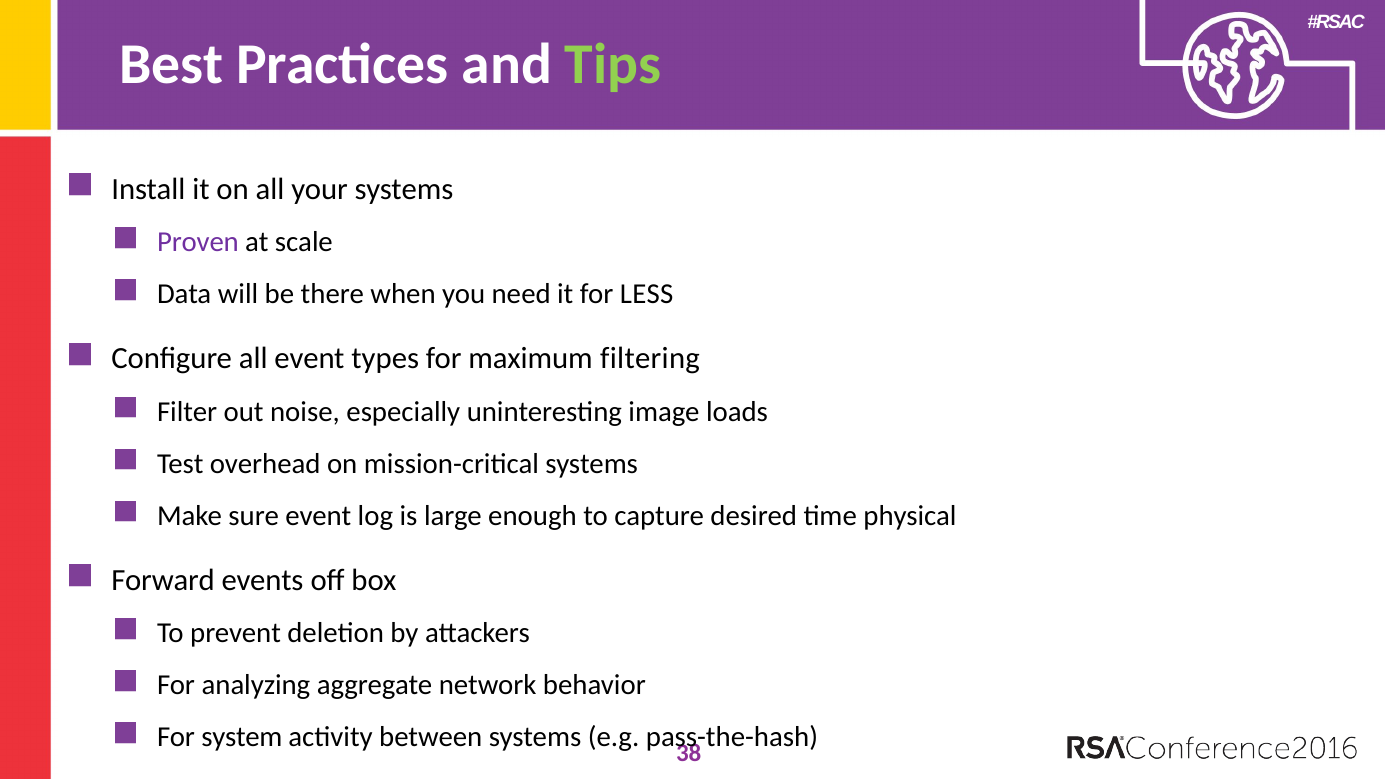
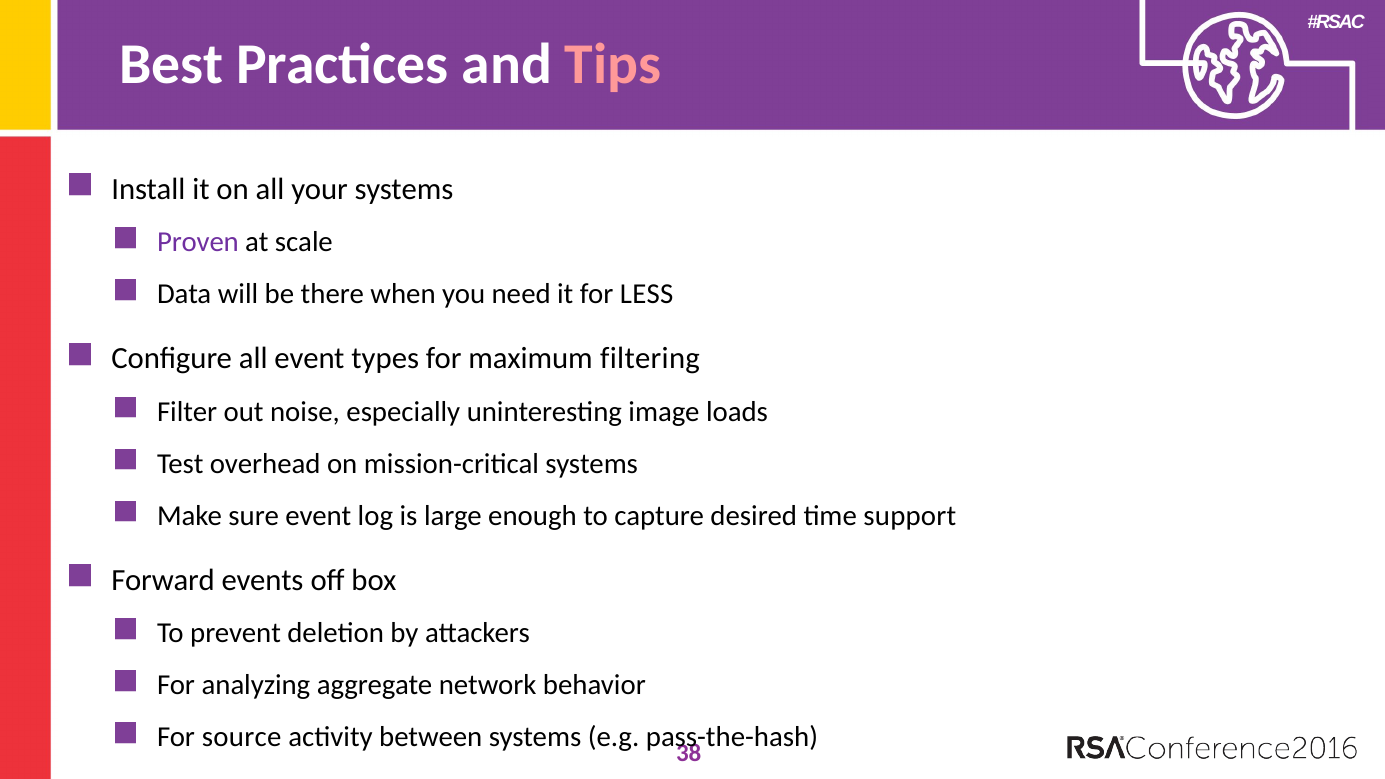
Tips colour: light green -> pink (613, 64)
physical: physical -> support (910, 516)
system: system -> source (242, 737)
